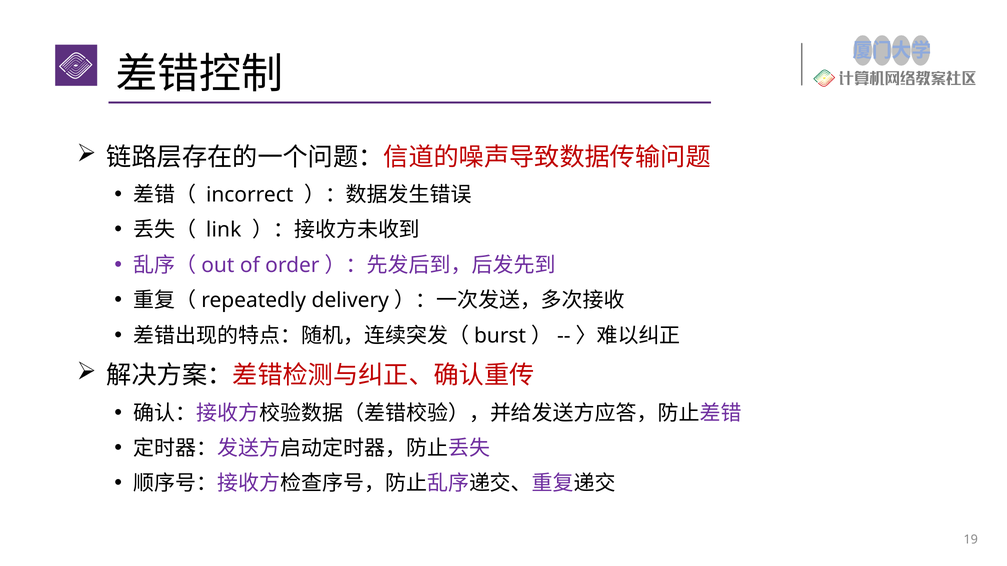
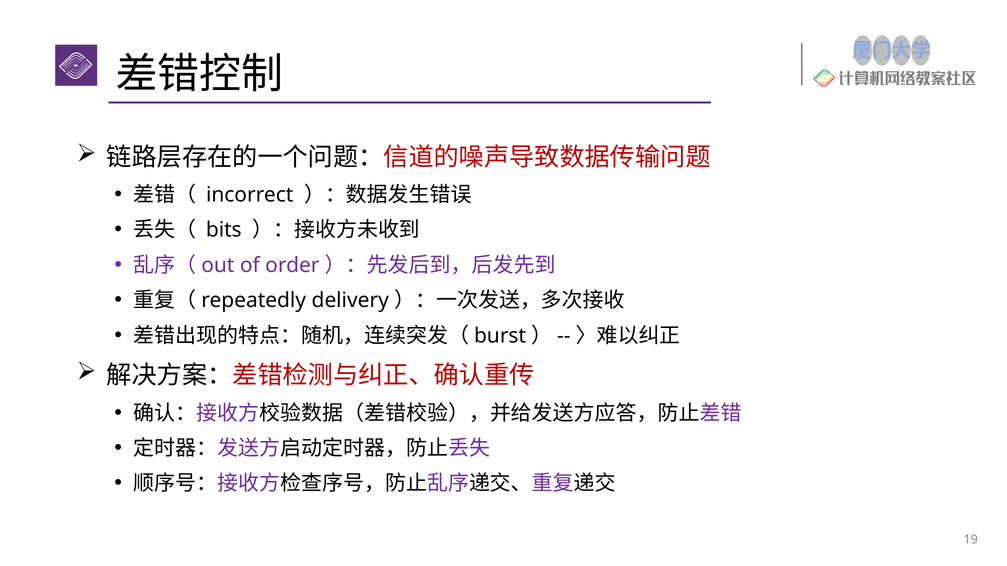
link: link -> bits (224, 230)
